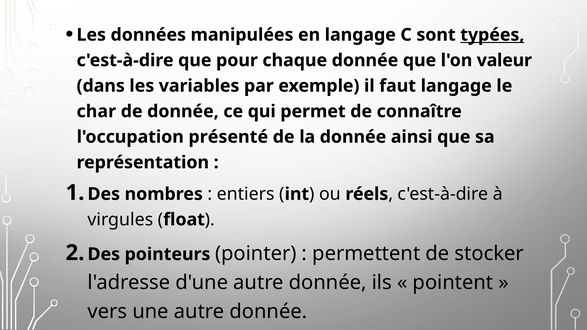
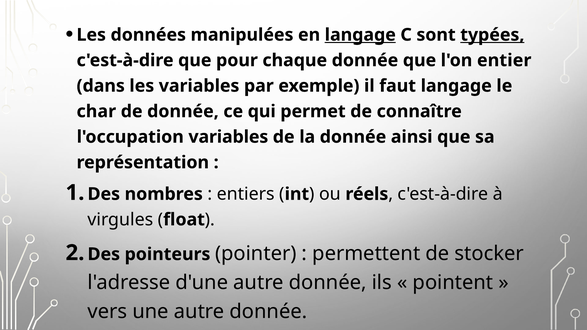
langage underline: none -> present (360, 35)
valeur: valeur -> entier (504, 60)
l'occupation présenté: présenté -> variables (228, 137)
